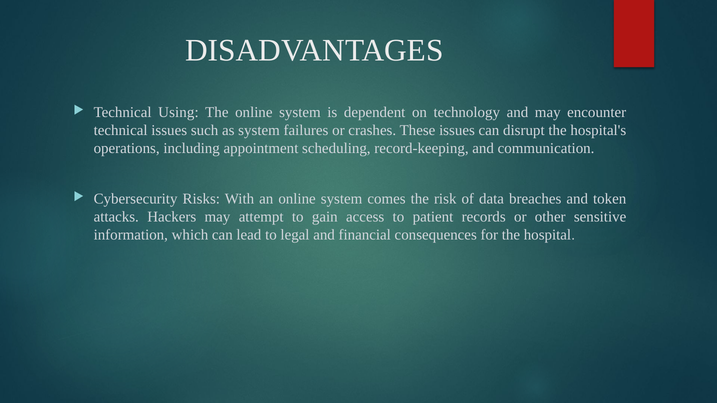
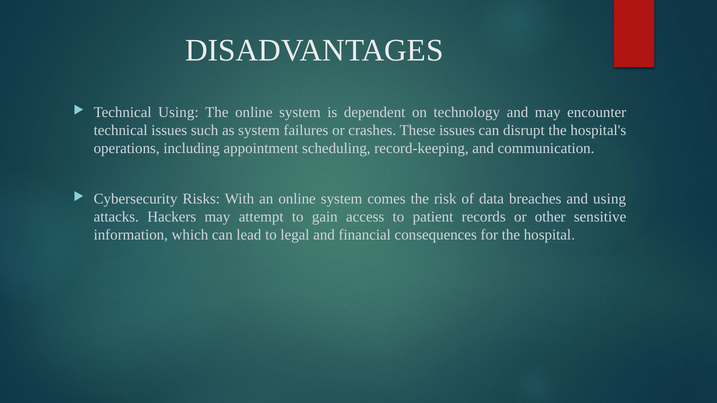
and token: token -> using (610, 199)
